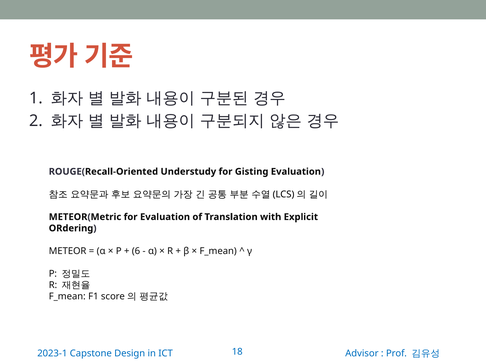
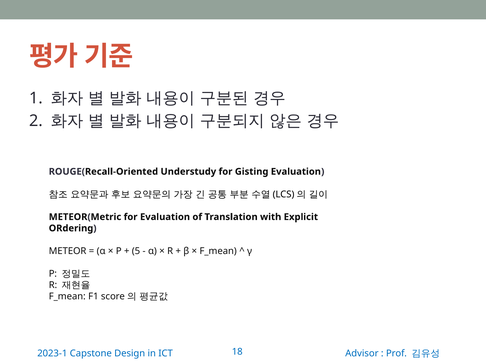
6: 6 -> 5 (136, 251)
